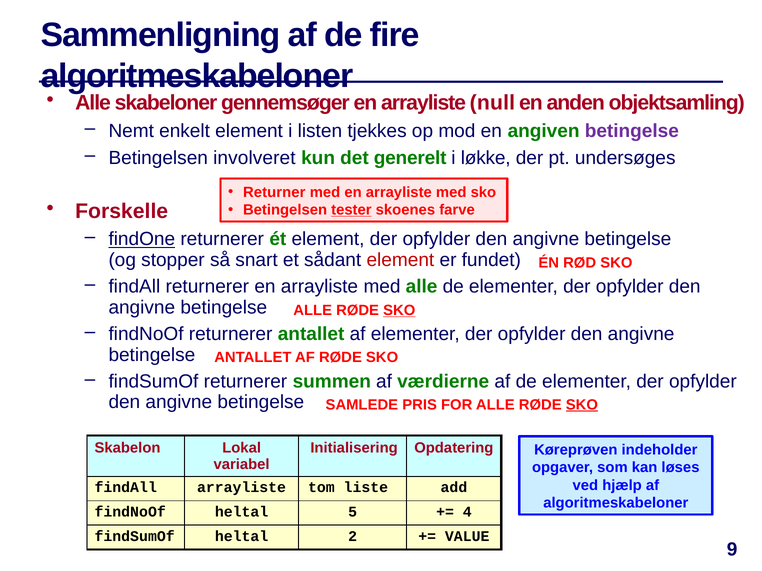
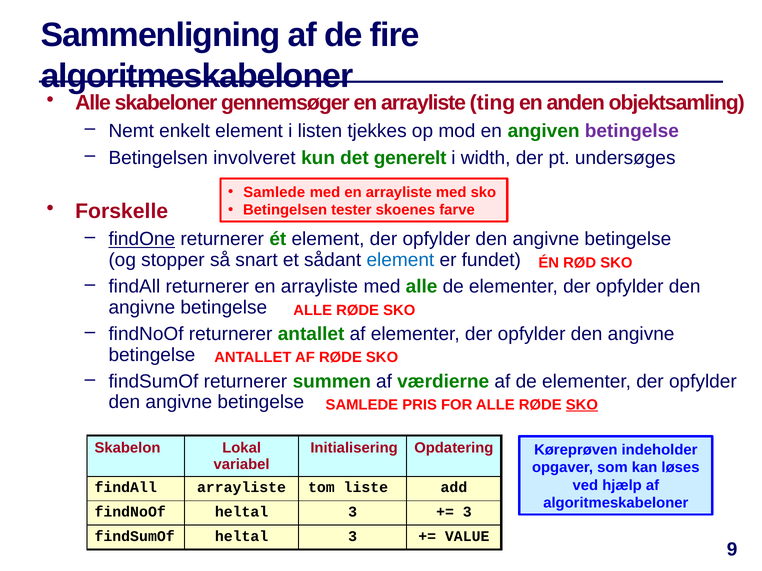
null: null -> ting (493, 103)
løkke: løkke -> width (486, 158)
Returner: Returner -> Samlede (274, 192)
tester underline: present -> none (351, 210)
element colour: red -> blue (400, 260)
SKO underline: present -> none (399, 311)
findNoOf heltal 5: 5 -> 3 (353, 512)
4: 4 -> 3 (467, 512)
findSumOf heltal 2: 2 -> 3 (353, 537)
